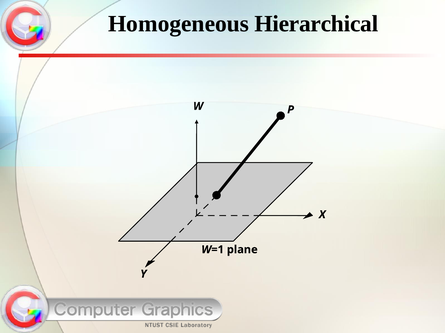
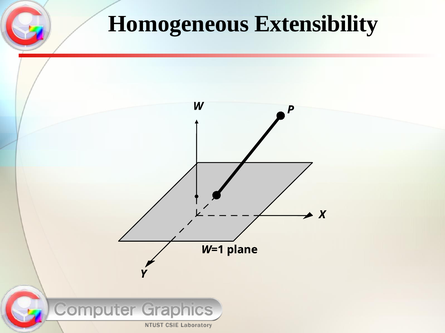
Hierarchical: Hierarchical -> Extensibility (316, 24)
